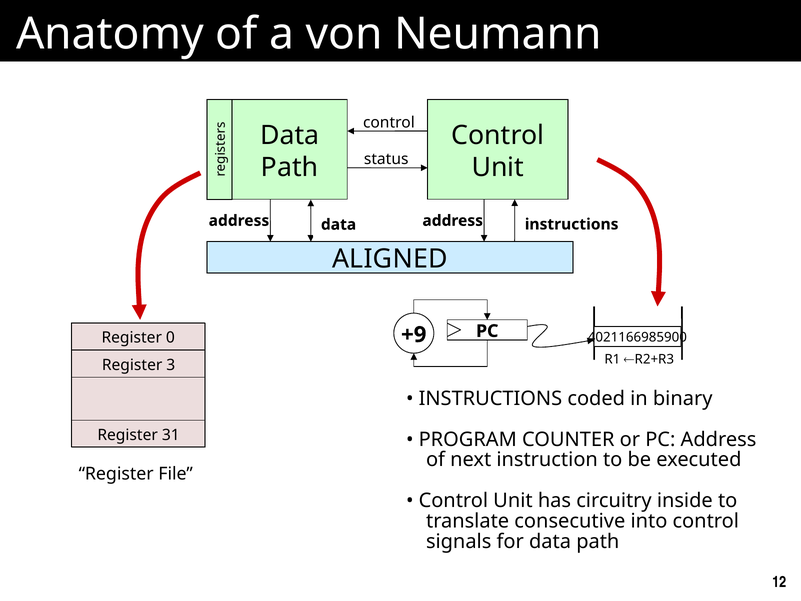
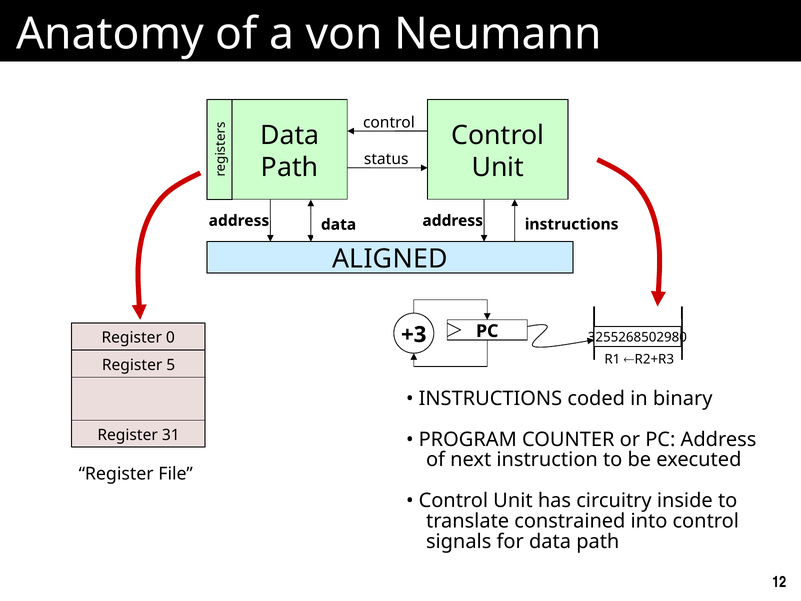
4021166985900: 4021166985900 -> 3255268502980 (637, 337)
+9: +9 -> +3 (414, 335)
3: 3 -> 5 (171, 365)
consecutive: consecutive -> constrained (570, 521)
